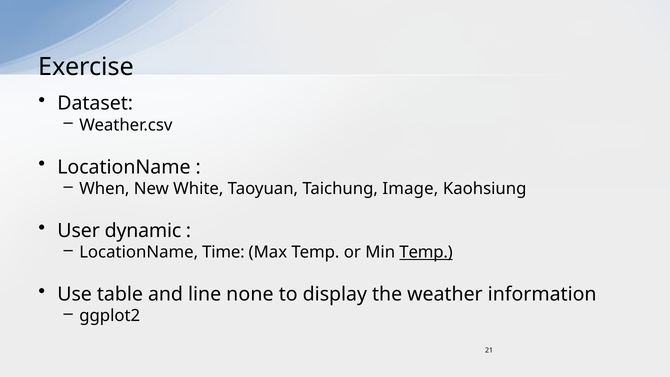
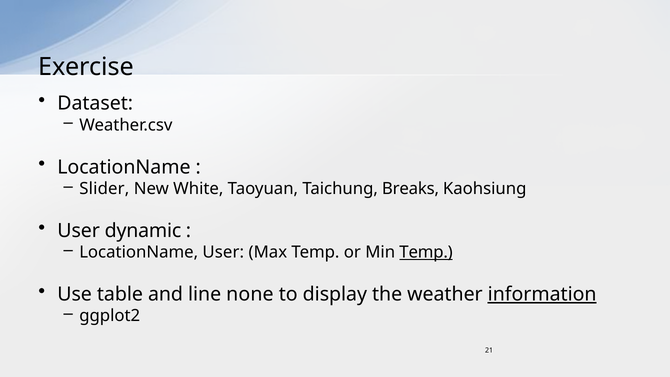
When: When -> Slider (104, 189)
Image: Image -> Breaks (411, 189)
LocationName Time: Time -> User (223, 252)
information underline: none -> present (542, 294)
